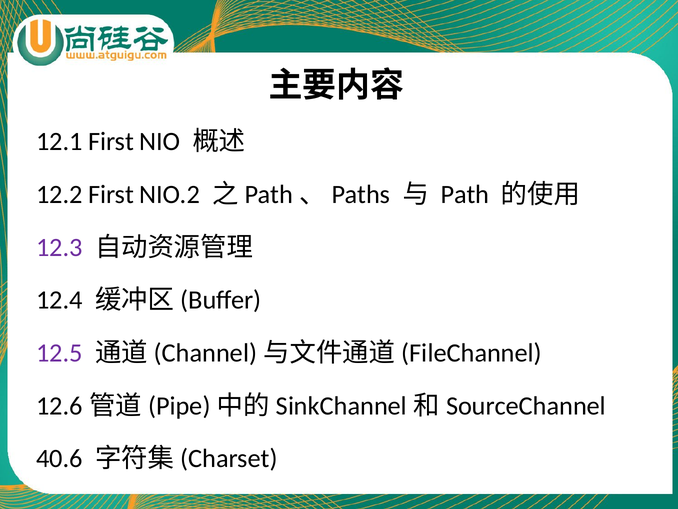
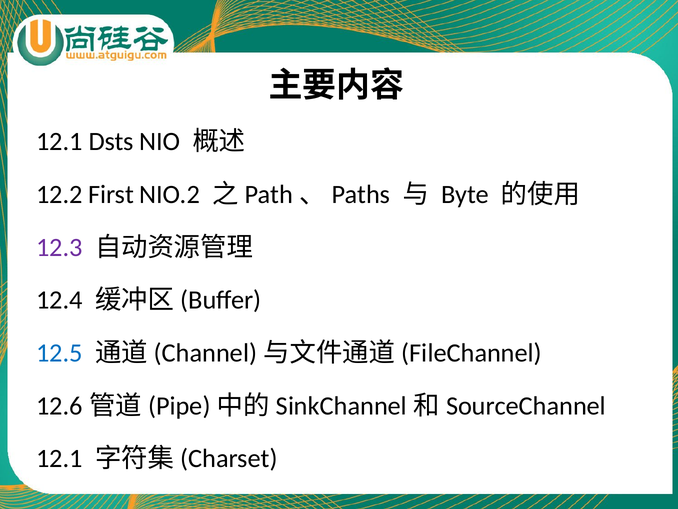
12.1 First: First -> Dsts (111, 142)
Path: Path -> Byte (465, 194)
12.5 colour: purple -> blue (59, 353)
40.6: 40.6 -> 12.1 (59, 458)
